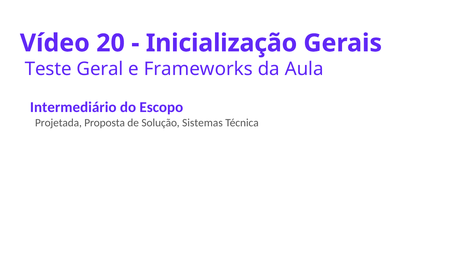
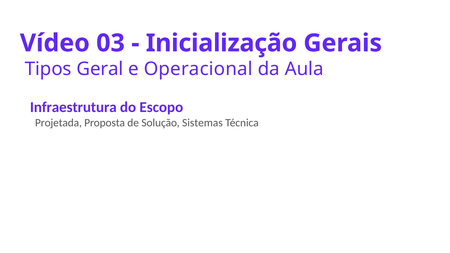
20: 20 -> 03 (111, 43)
Teste: Teste -> Tipos (48, 69)
Frameworks: Frameworks -> Operacional (198, 69)
Intermediário: Intermediário -> Infraestrutura (73, 107)
